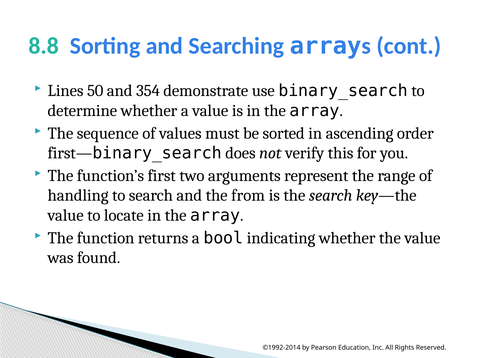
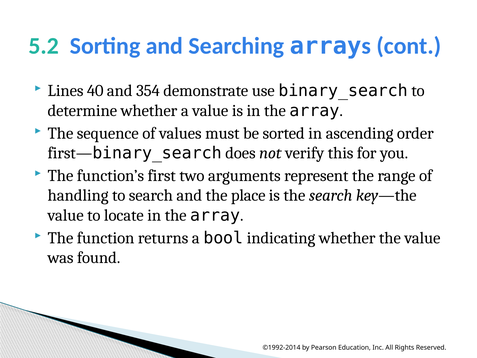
8.8: 8.8 -> 5.2 (44, 46)
50: 50 -> 40 (95, 91)
from: from -> place (248, 195)
